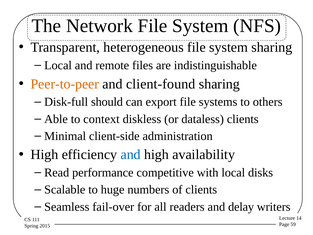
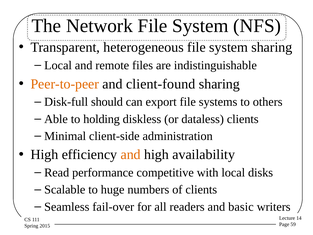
context: context -> holding (102, 119)
and colour: blue -> orange (131, 154)
delay: delay -> basic (241, 207)
